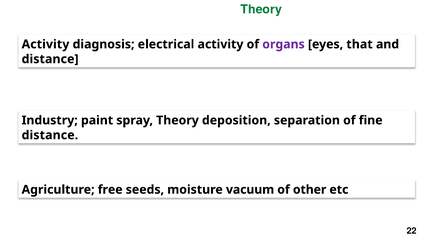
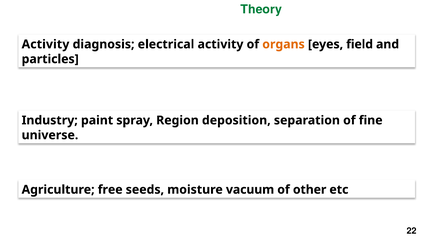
organs colour: purple -> orange (283, 44)
that: that -> field (360, 44)
distance: distance -> particles (50, 59)
spray Theory: Theory -> Region (177, 120)
distance: distance -> universe (50, 135)
